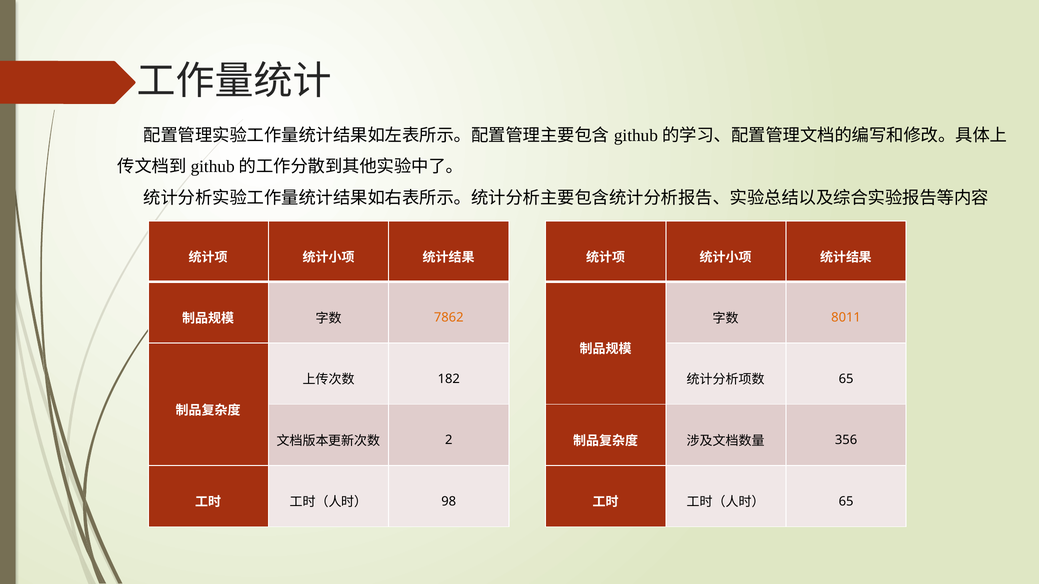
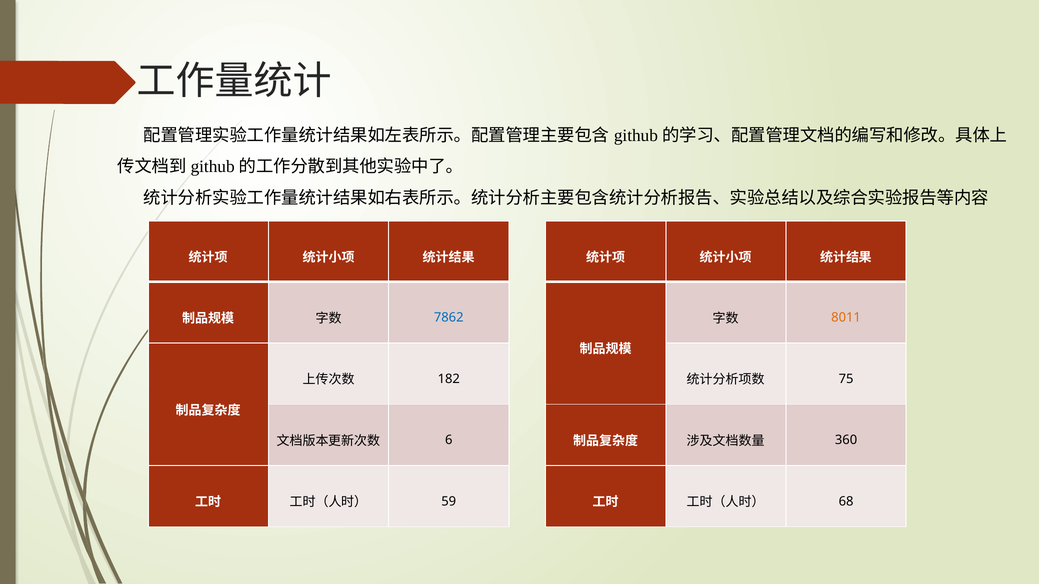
7862 colour: orange -> blue (449, 318)
65: 65 -> 75 (846, 379)
2: 2 -> 6 (449, 440)
356: 356 -> 360 (846, 440)
98: 98 -> 59 (449, 502)
65: 65 -> 68 (846, 502)
